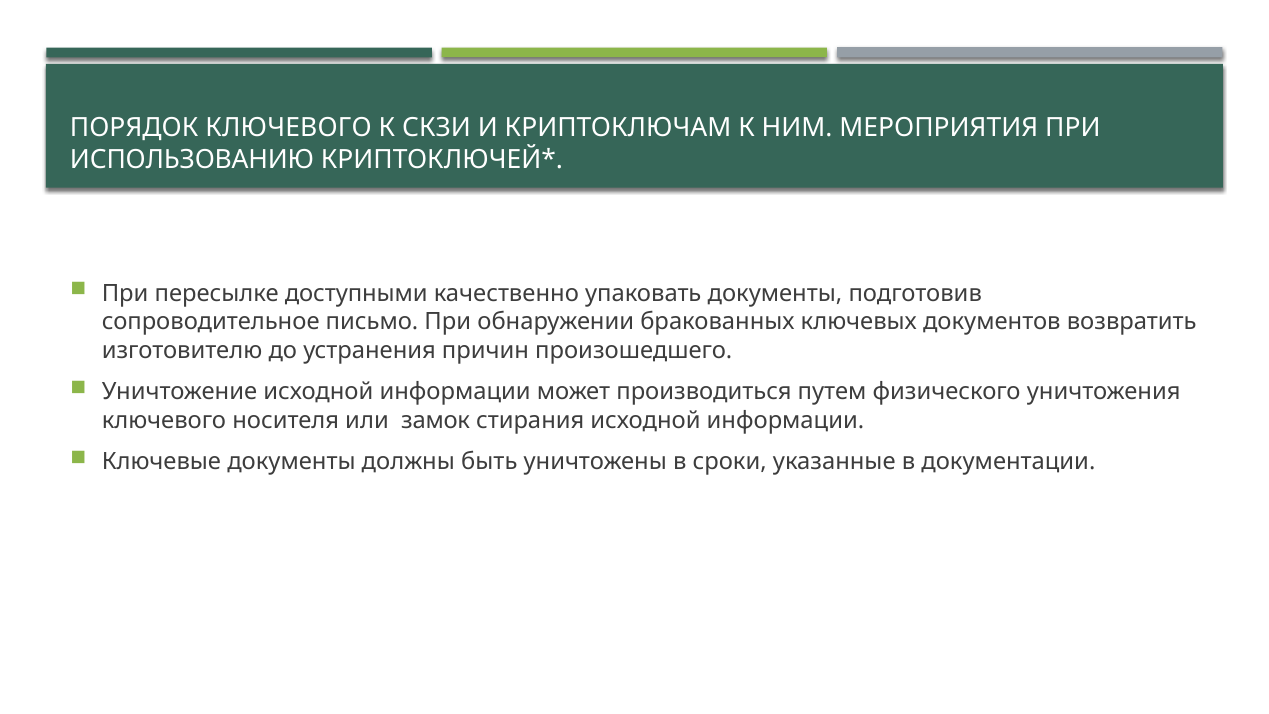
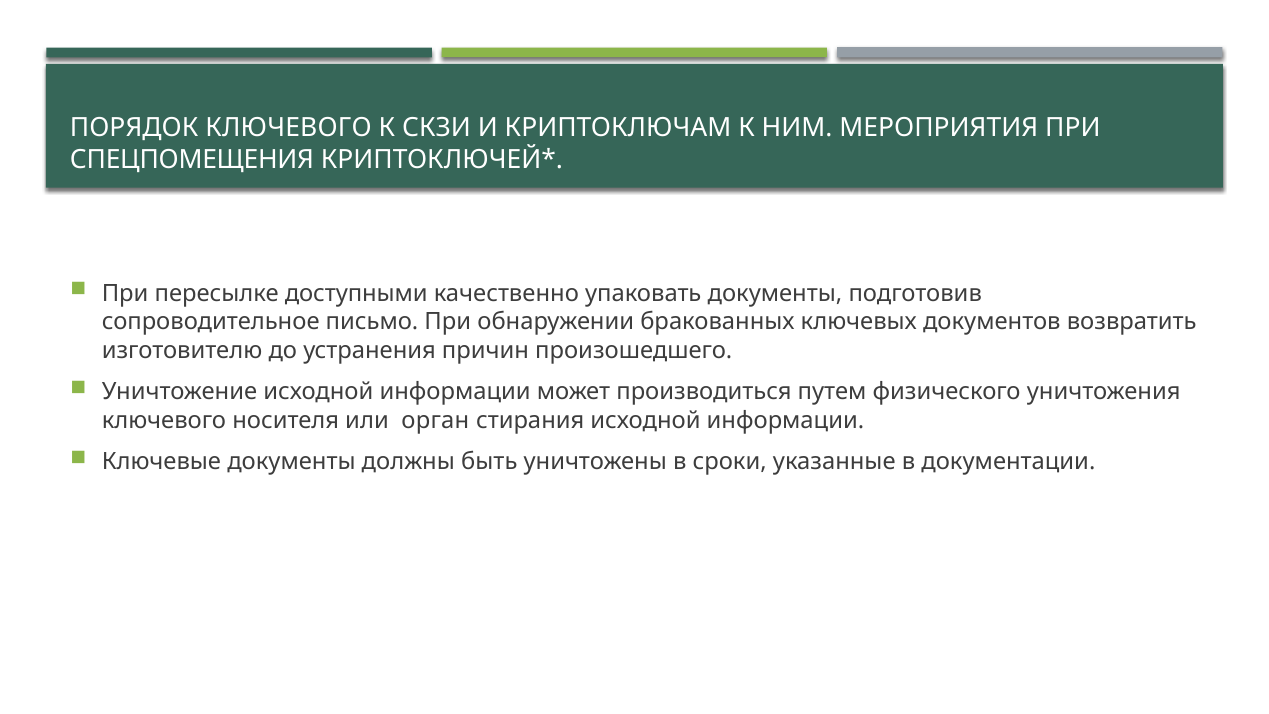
ИСПОЛЬЗОВАНИЮ: ИСПОЛЬЗОВАНИЮ -> СПЕЦПОМЕЩЕНИЯ (192, 160)
замок: замок -> орган (435, 420)
